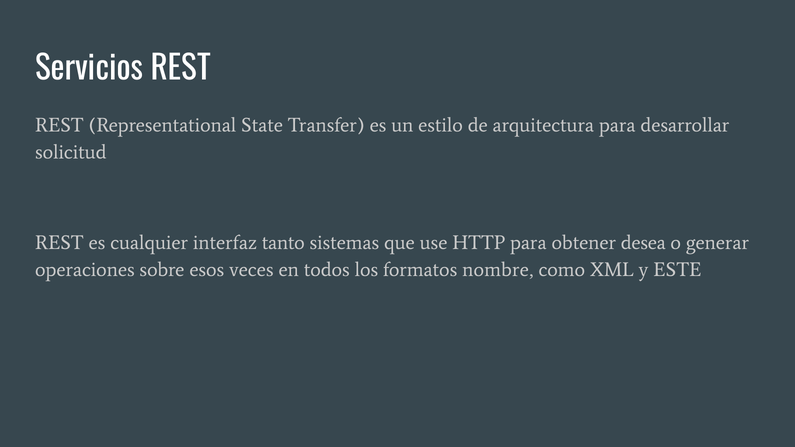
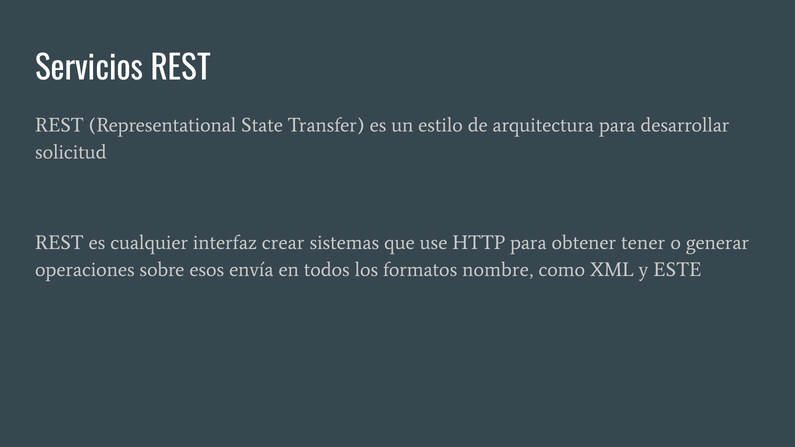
tanto: tanto -> crear (283, 243)
desea: desea -> tener (643, 243)
veces: veces -> envía (251, 270)
